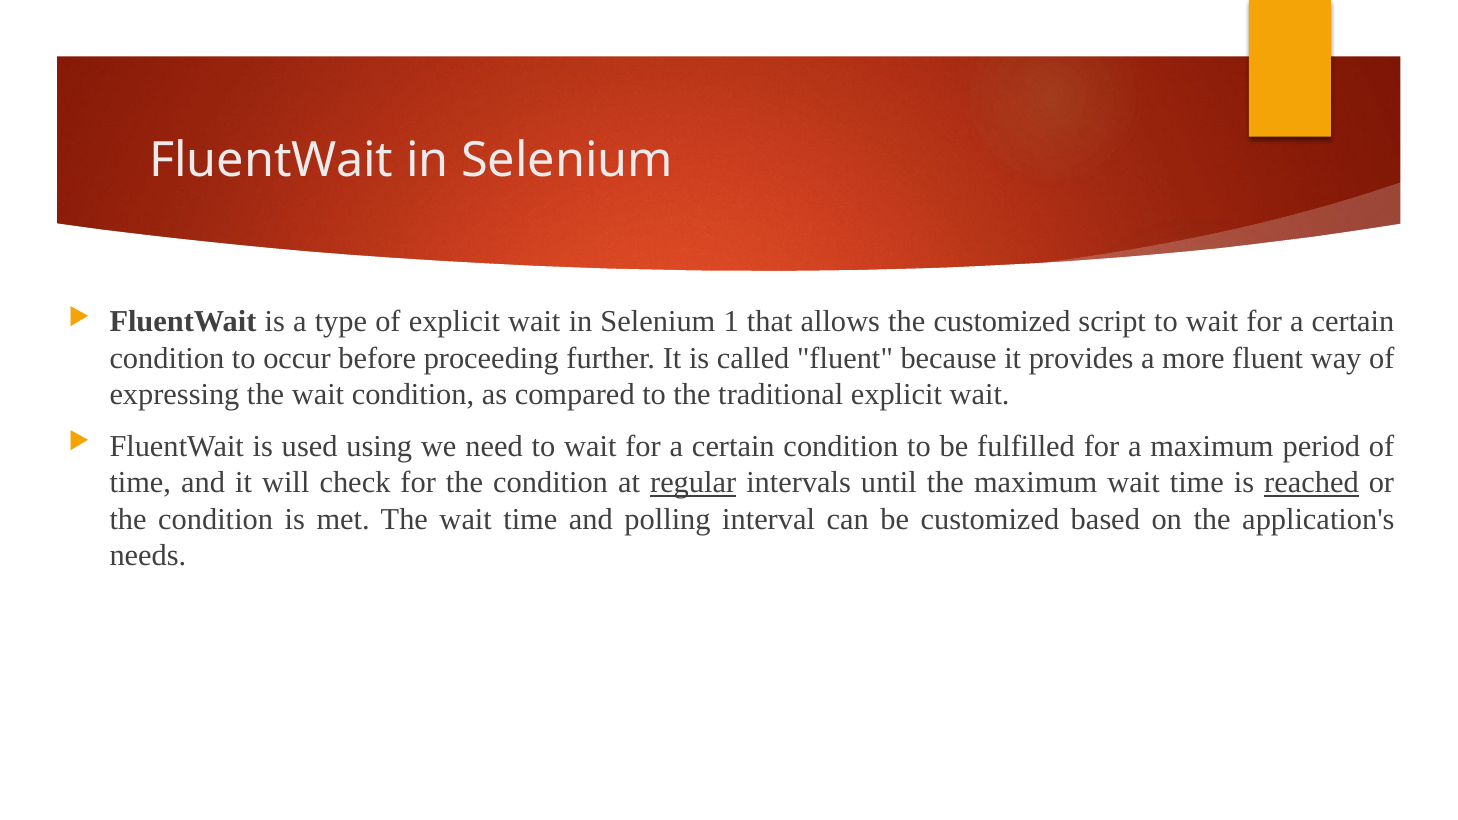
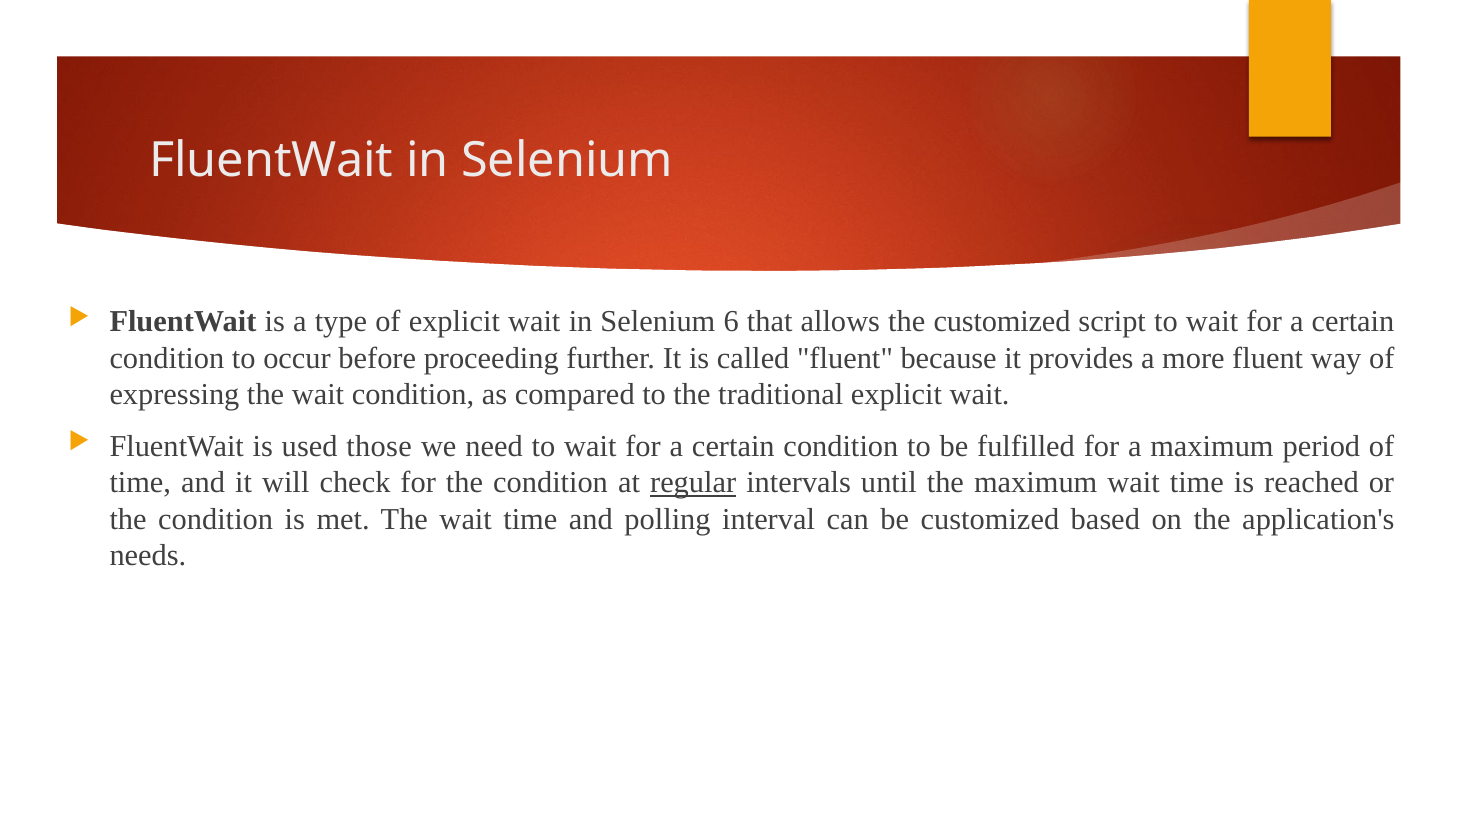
1: 1 -> 6 (731, 322)
using: using -> those (379, 446)
reached underline: present -> none (1312, 483)
